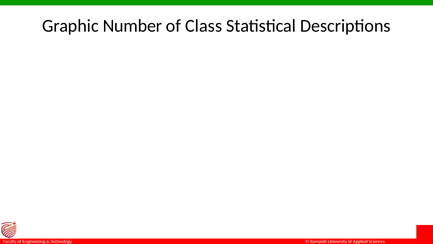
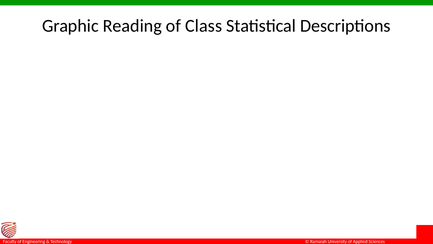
Number: Number -> Reading (132, 26)
